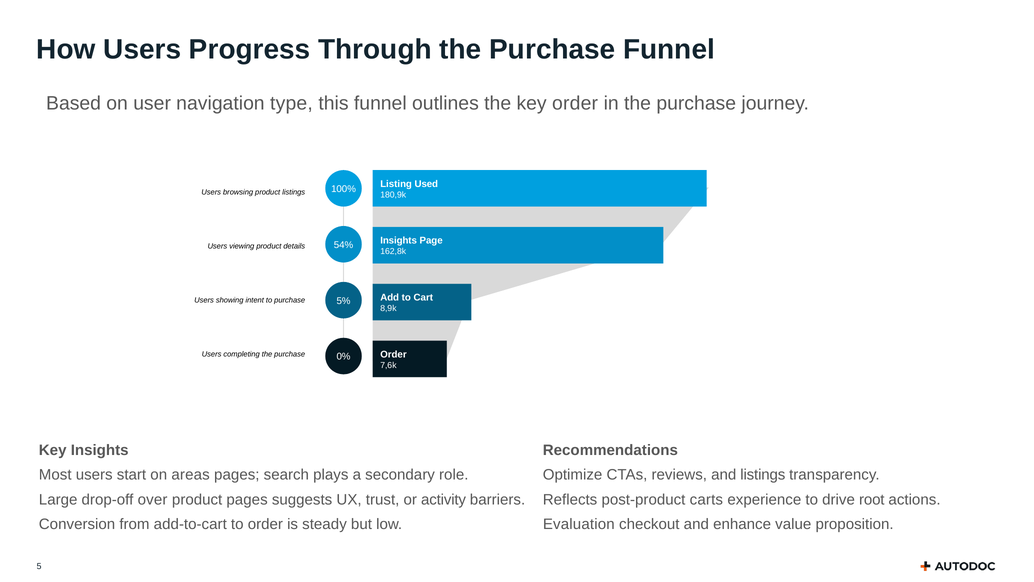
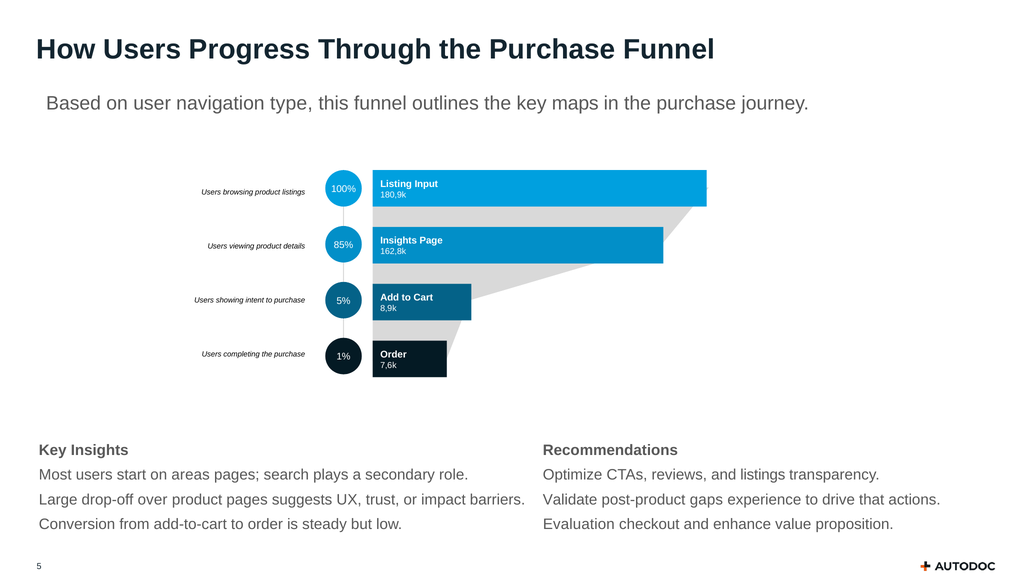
key order: order -> maps (575, 103)
Used: Used -> Input (426, 184)
54%: 54% -> 85% (343, 245)
0%: 0% -> 1% (344, 356)
activity: activity -> impact (443, 499)
Reflects: Reflects -> Validate (570, 499)
carts: carts -> gaps (706, 499)
root: root -> that (872, 499)
